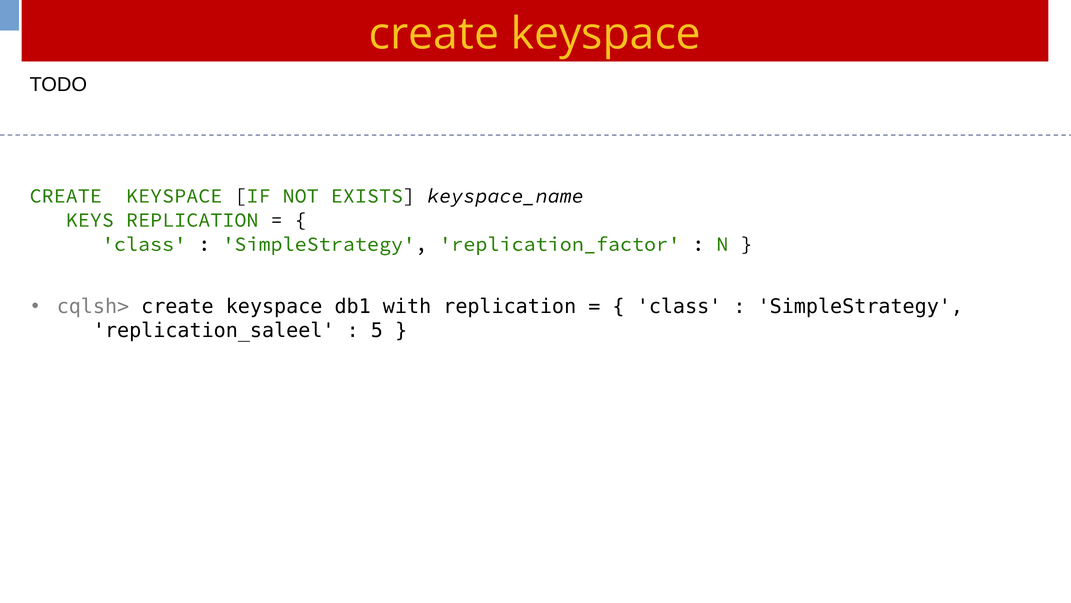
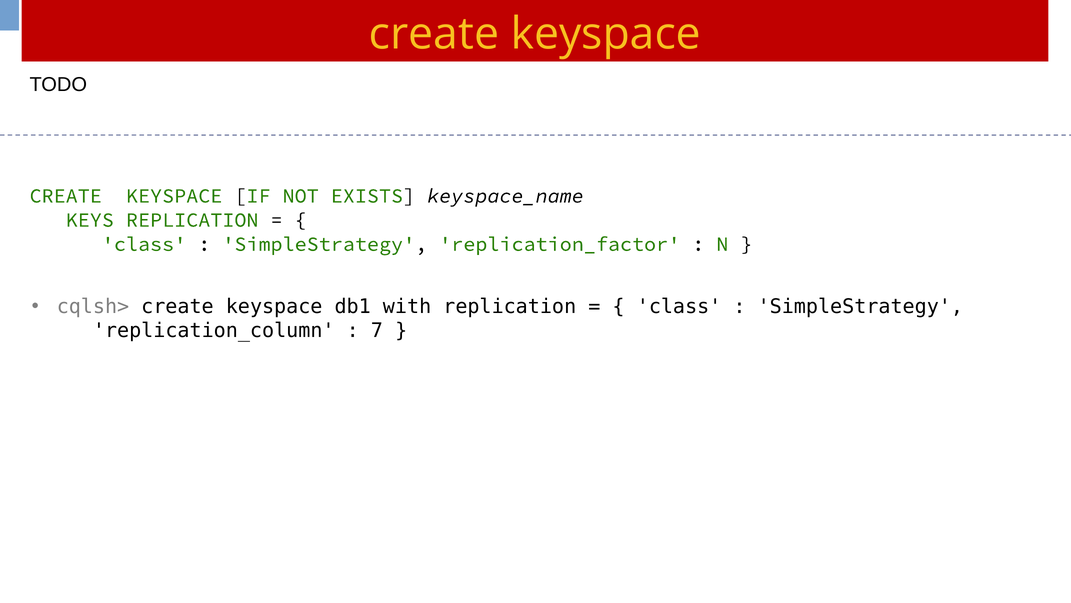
replication_saleel: replication_saleel -> replication_column (214, 330)
5: 5 -> 7 (377, 330)
